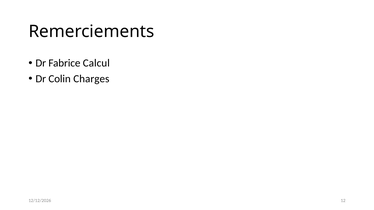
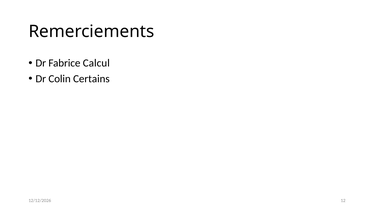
Charges: Charges -> Certains (91, 79)
